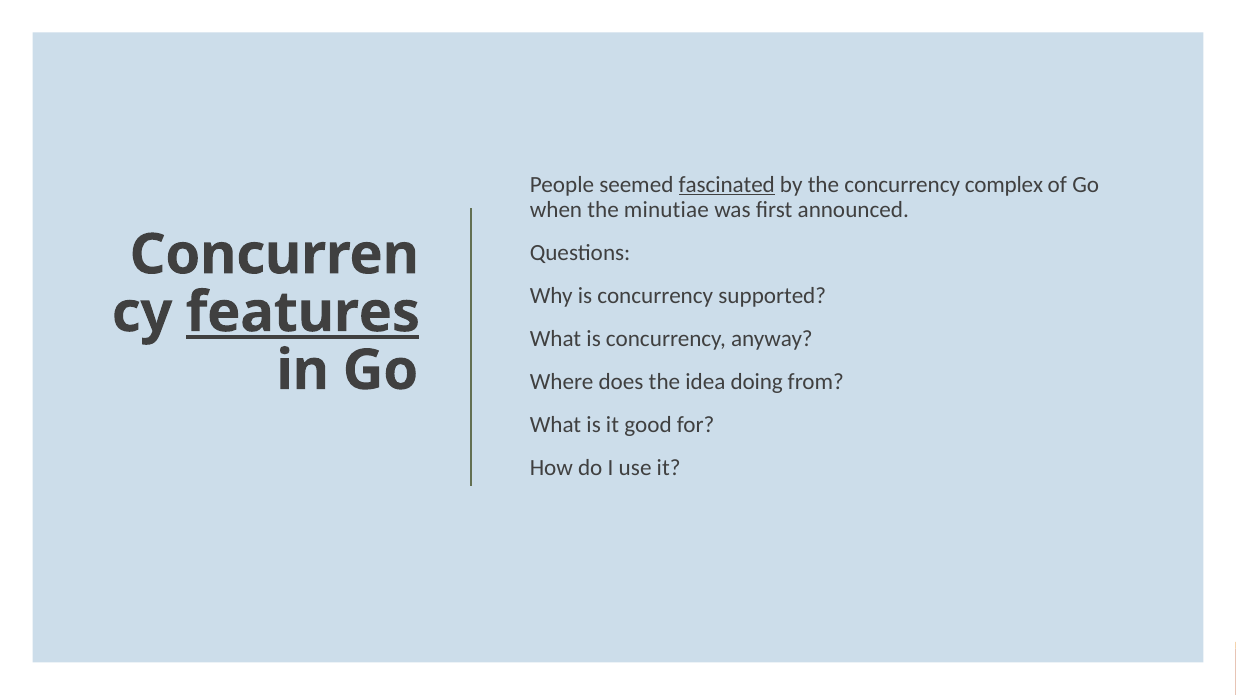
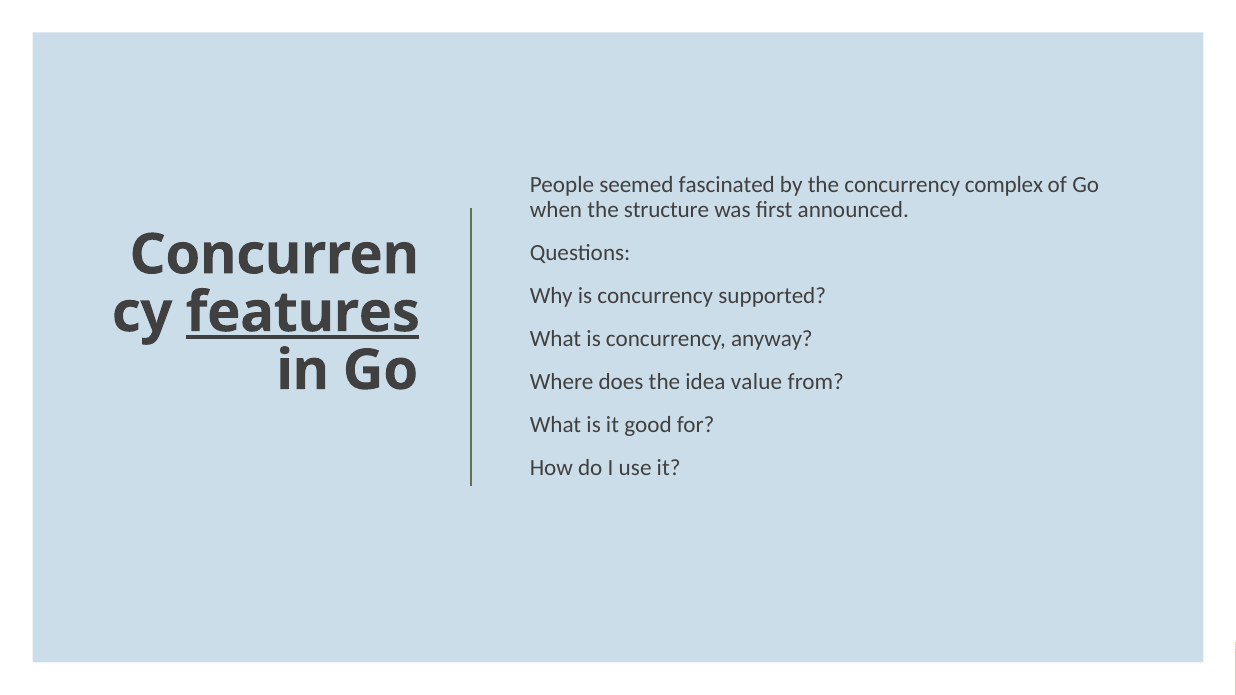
fascinated underline: present -> none (727, 185)
minutiae: minutiae -> structure (667, 210)
doing: doing -> value (757, 382)
